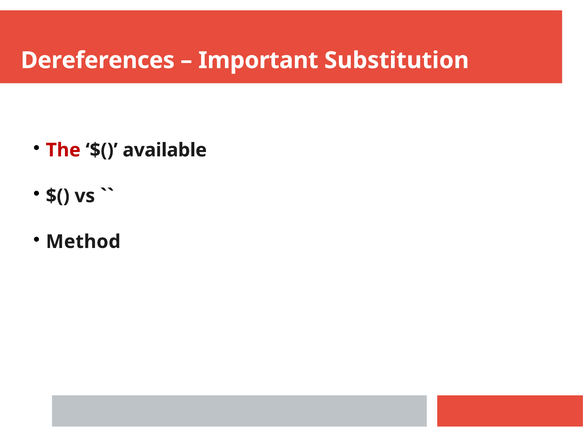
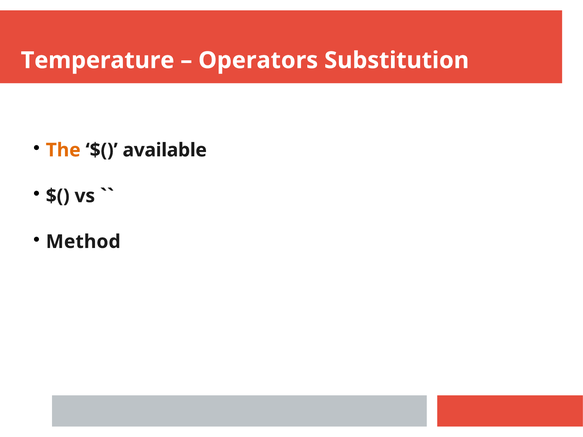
Dereferences: Dereferences -> Temperature (98, 60)
Important: Important -> Operators (258, 60)
The colour: red -> orange (63, 150)
